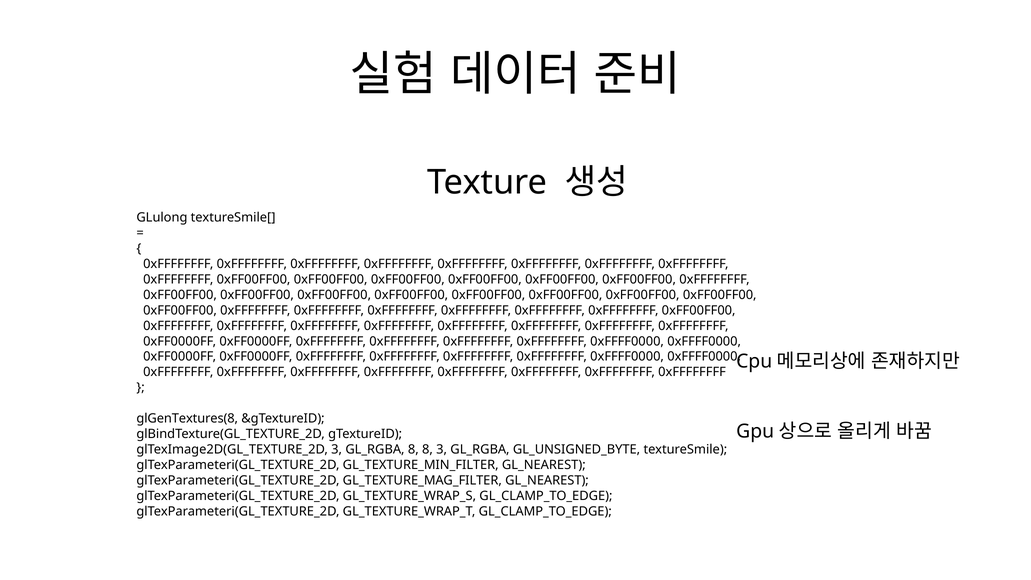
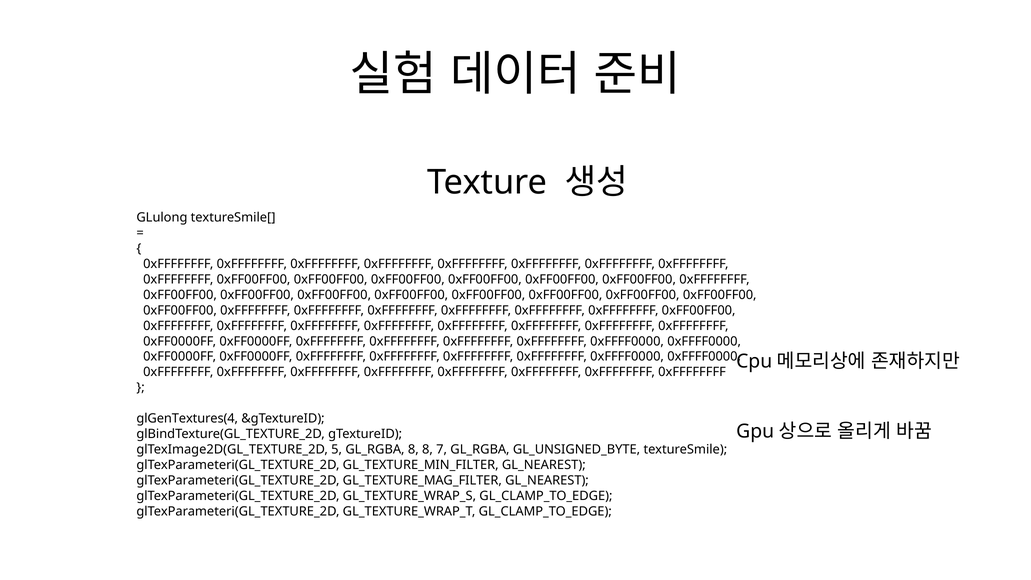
glGenTextures(8: glGenTextures(8 -> glGenTextures(4 (187, 419)
glTexImage2D(GL_TEXTURE_2D 3: 3 -> 5 (337, 449)
8 3: 3 -> 7 (442, 449)
